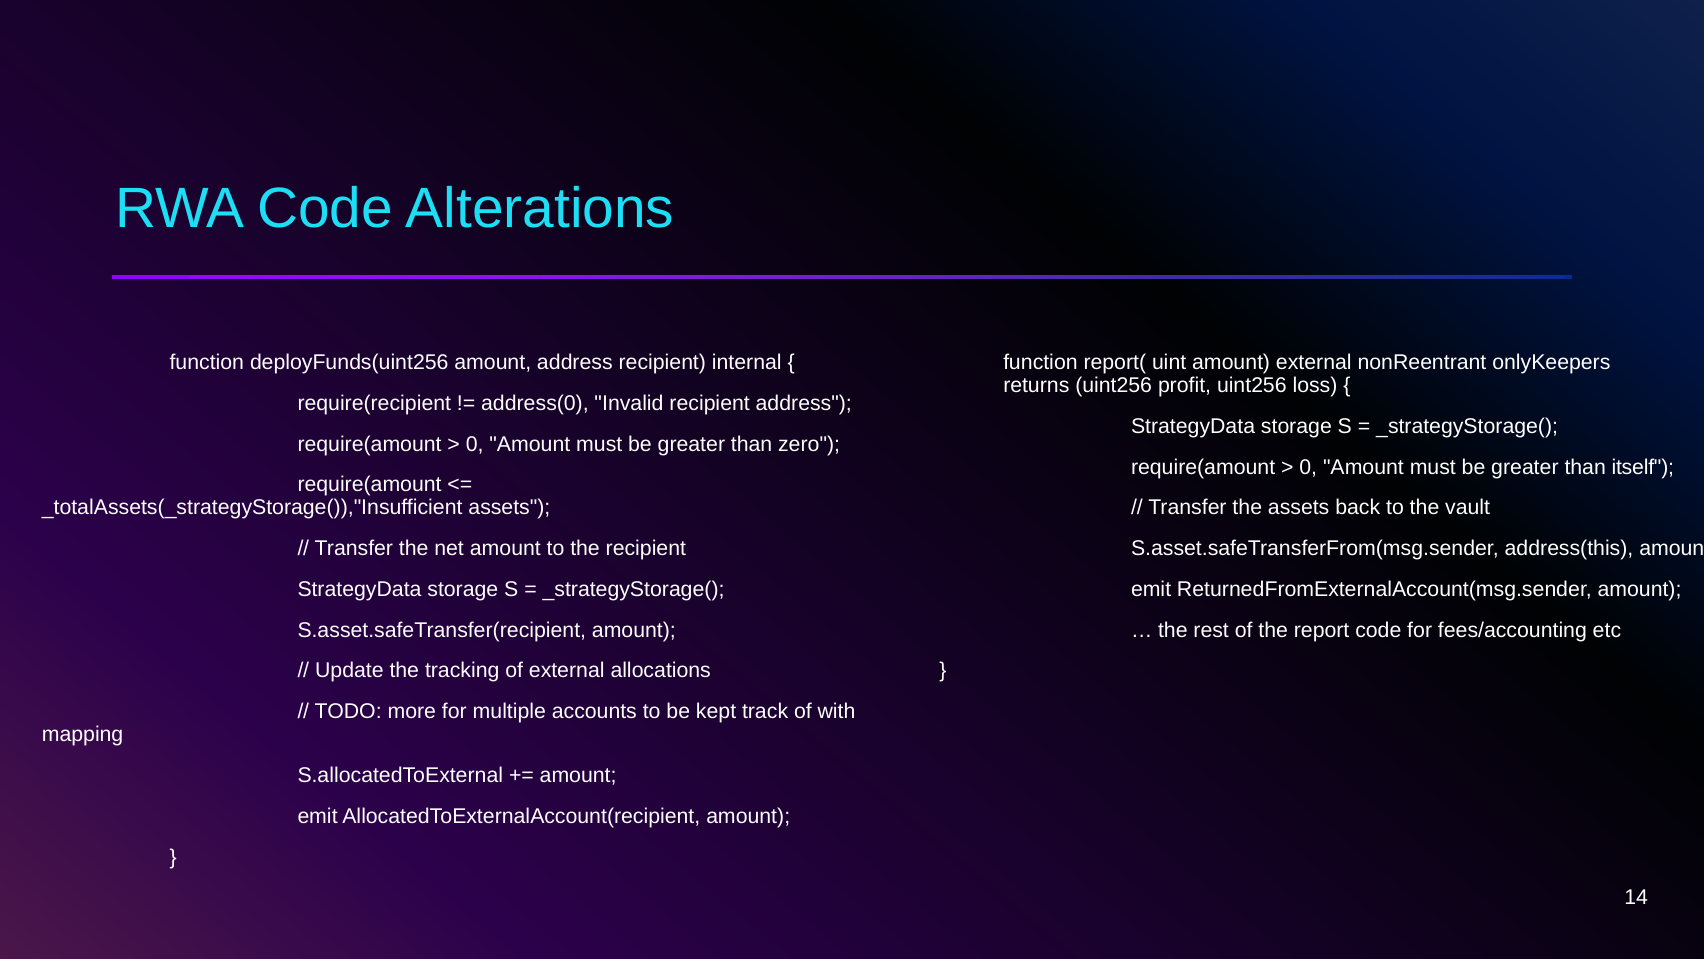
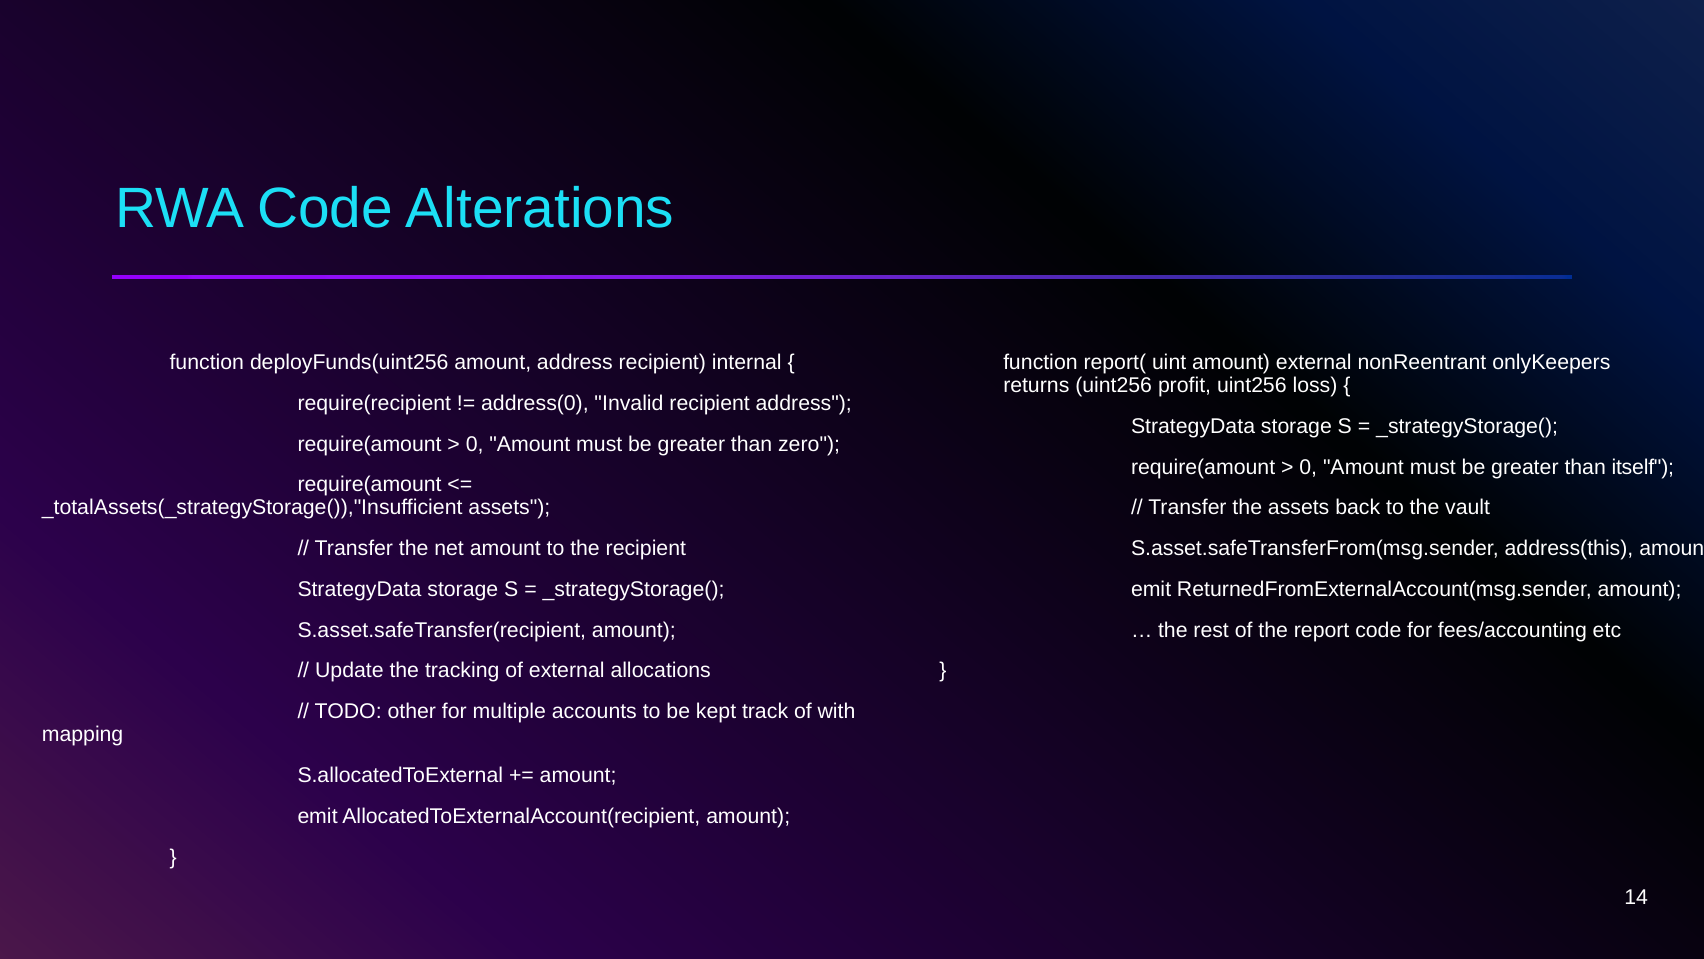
more: more -> other (412, 711)
